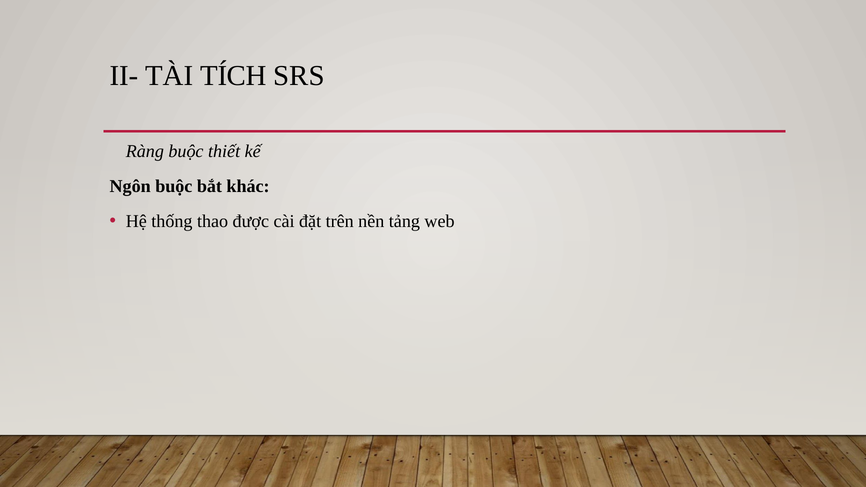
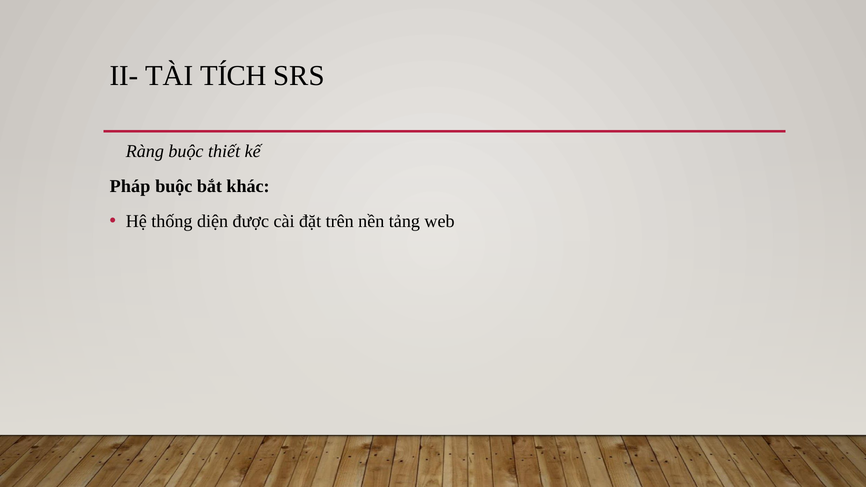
Ngôn: Ngôn -> Pháp (130, 186)
thao: thao -> diện (213, 221)
